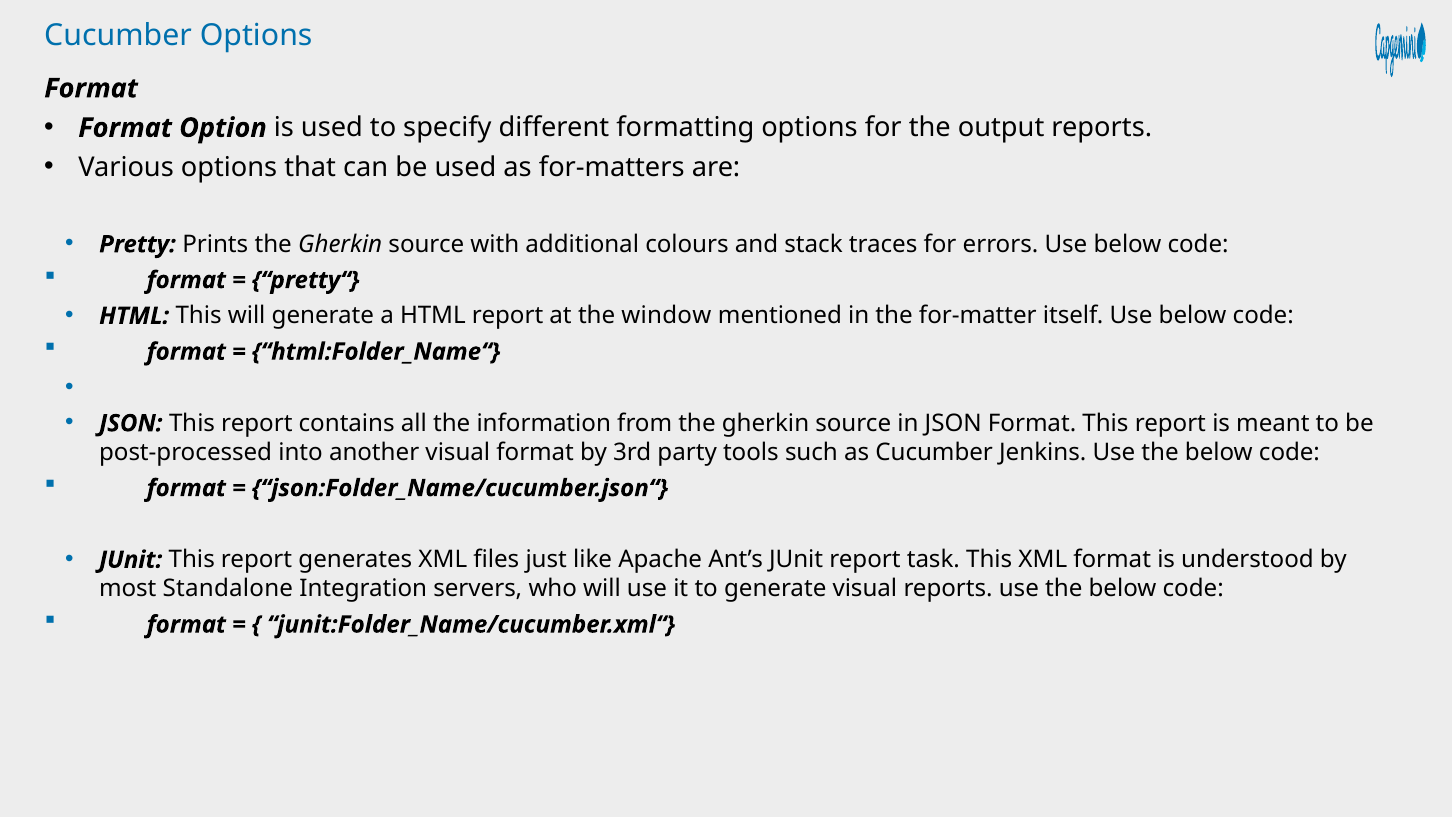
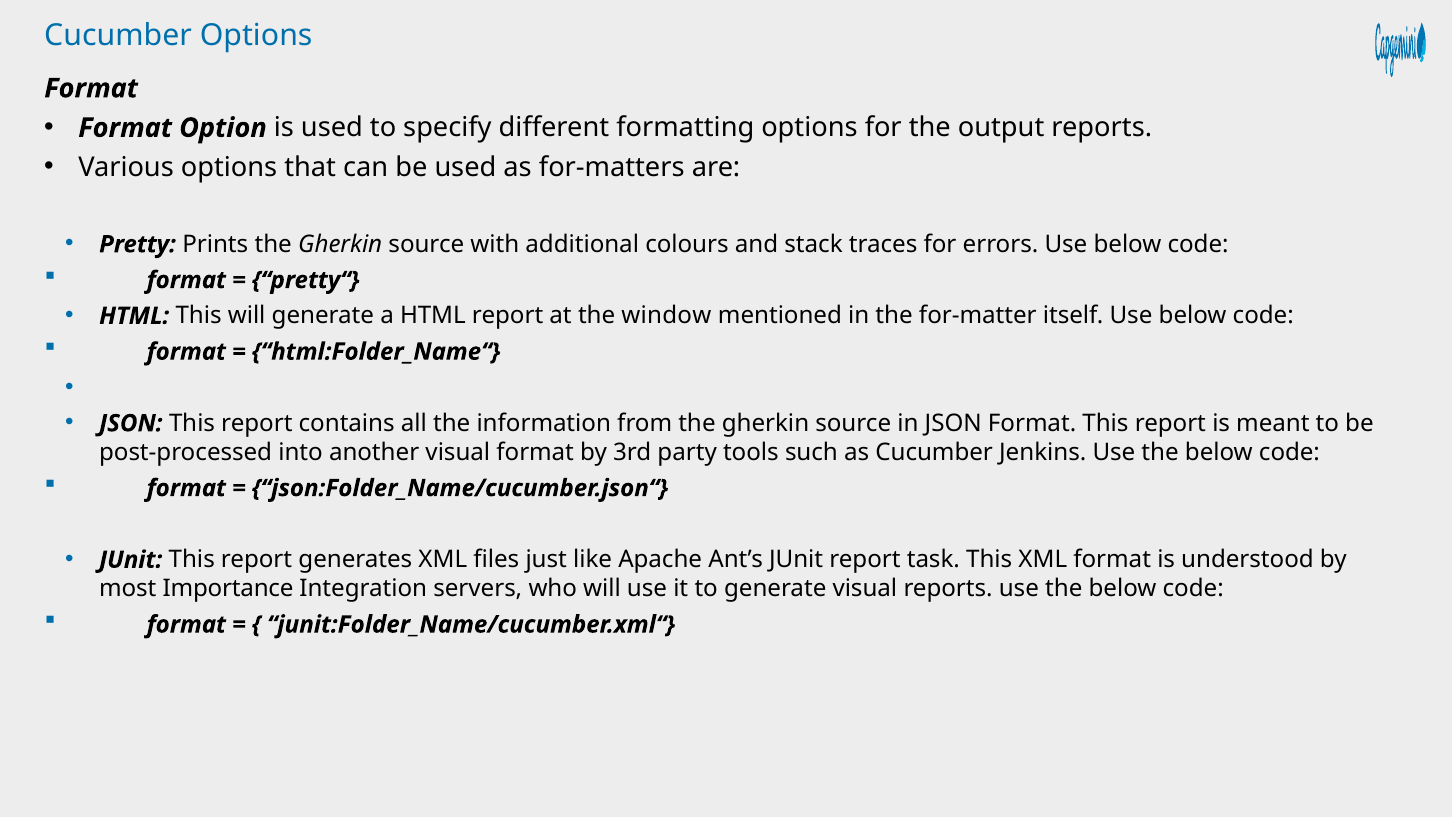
Standalone: Standalone -> Importance (228, 589)
